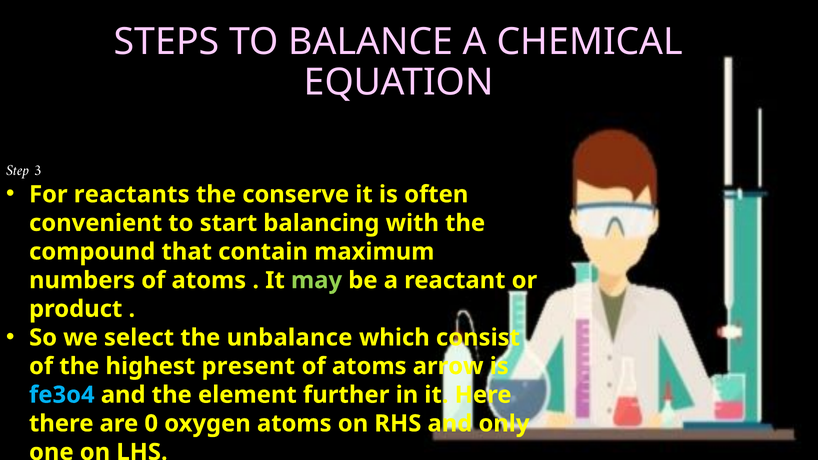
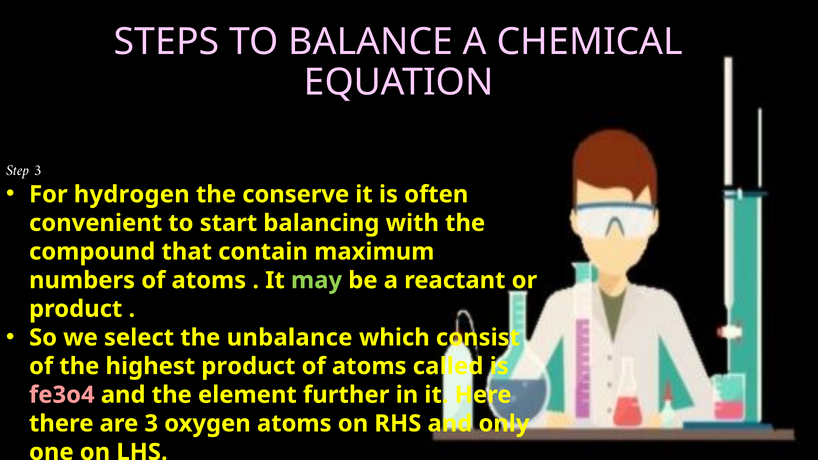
reactants: reactants -> hydrogen (132, 194)
highest present: present -> product (248, 366)
arrow: arrow -> called (448, 366)
fe3o4 colour: light blue -> pink (62, 395)
are 0: 0 -> 3 (151, 424)
